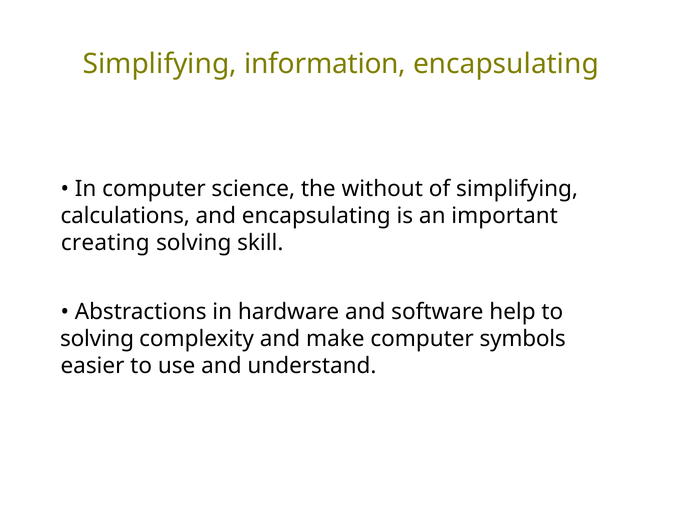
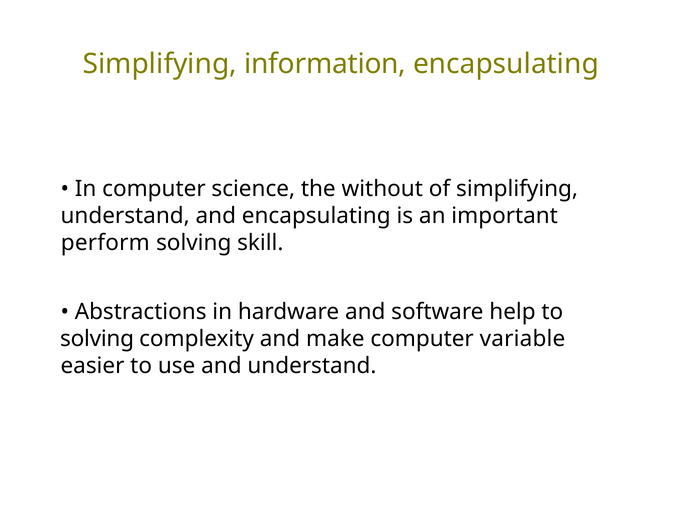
calculations: calculations -> understand (125, 216)
creating: creating -> perform (105, 243)
symbols: symbols -> variable (522, 339)
